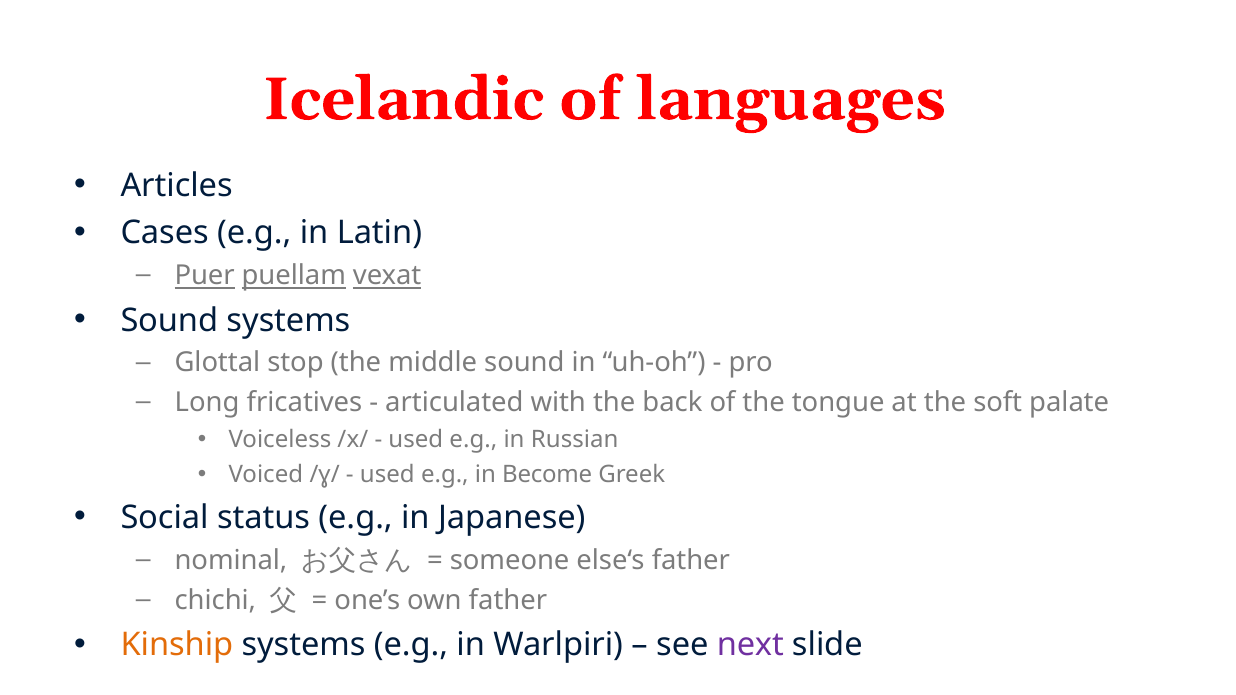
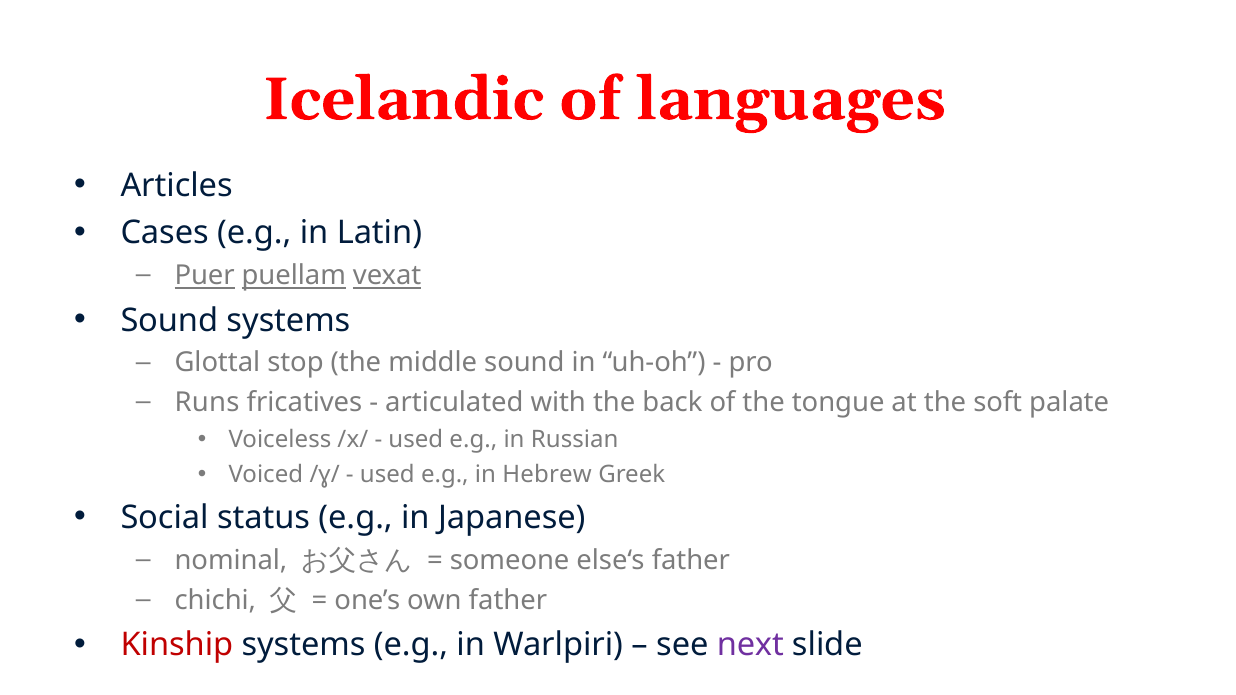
Long: Long -> Runs (207, 403)
Become: Become -> Hebrew (547, 475)
Kinship colour: orange -> red (177, 645)
